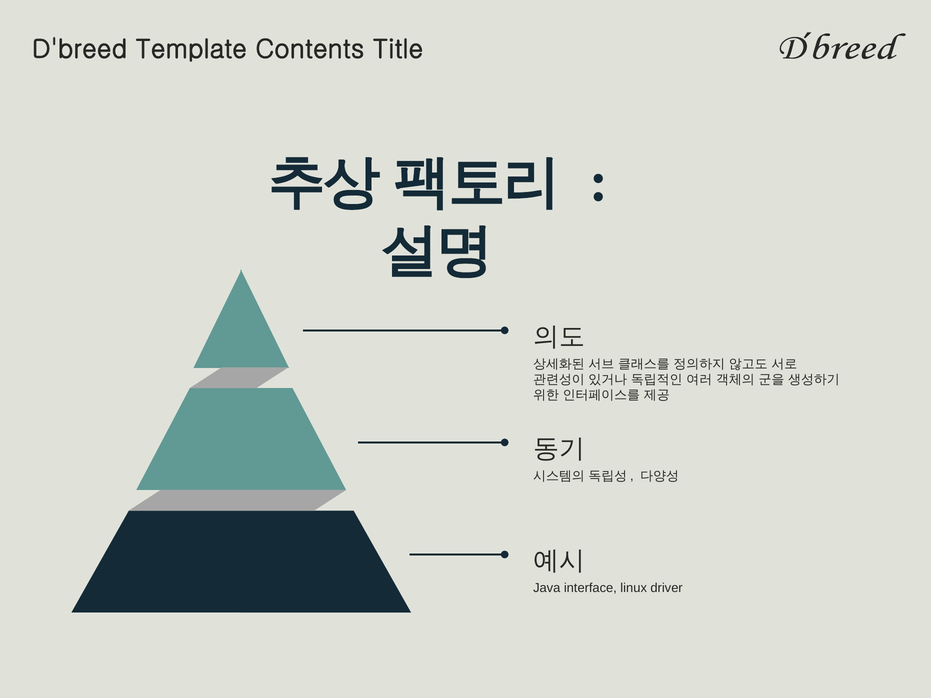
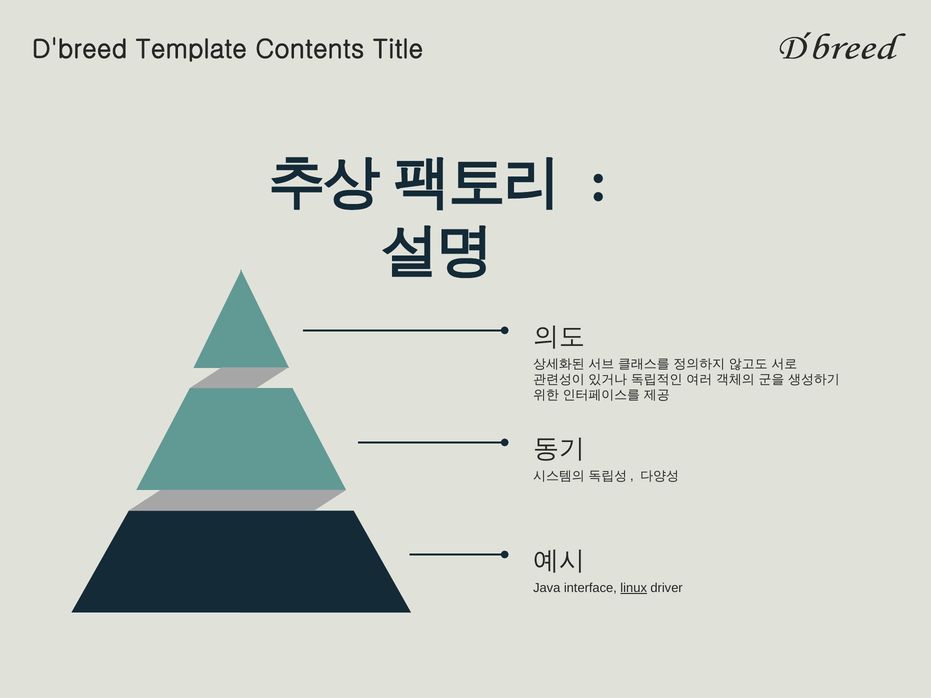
linux underline: none -> present (634, 588)
